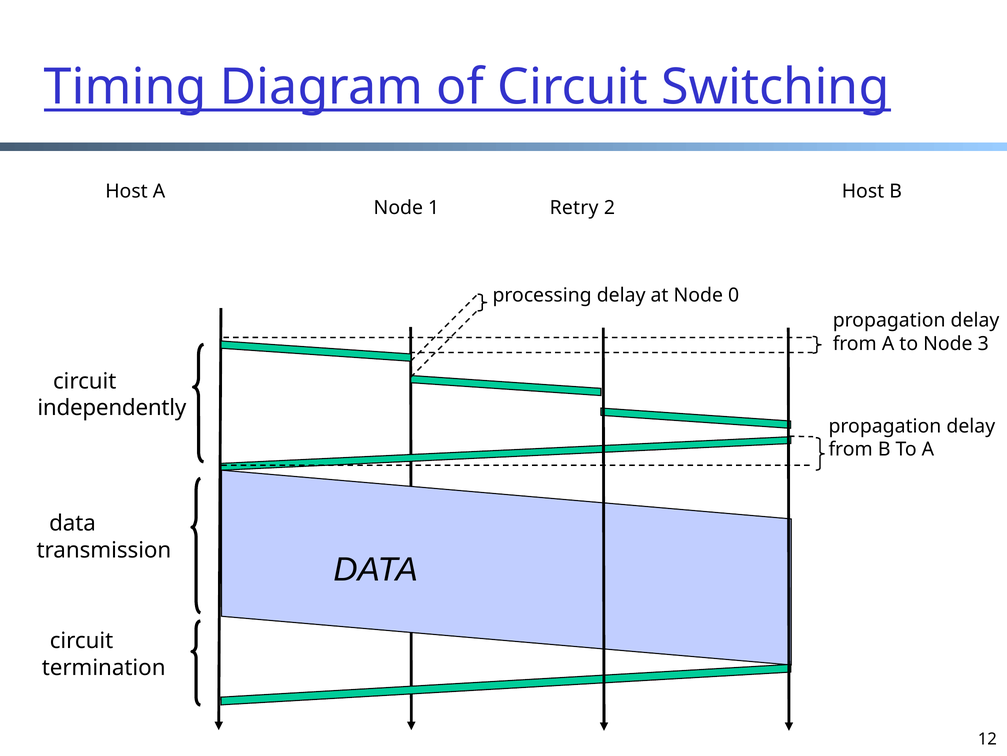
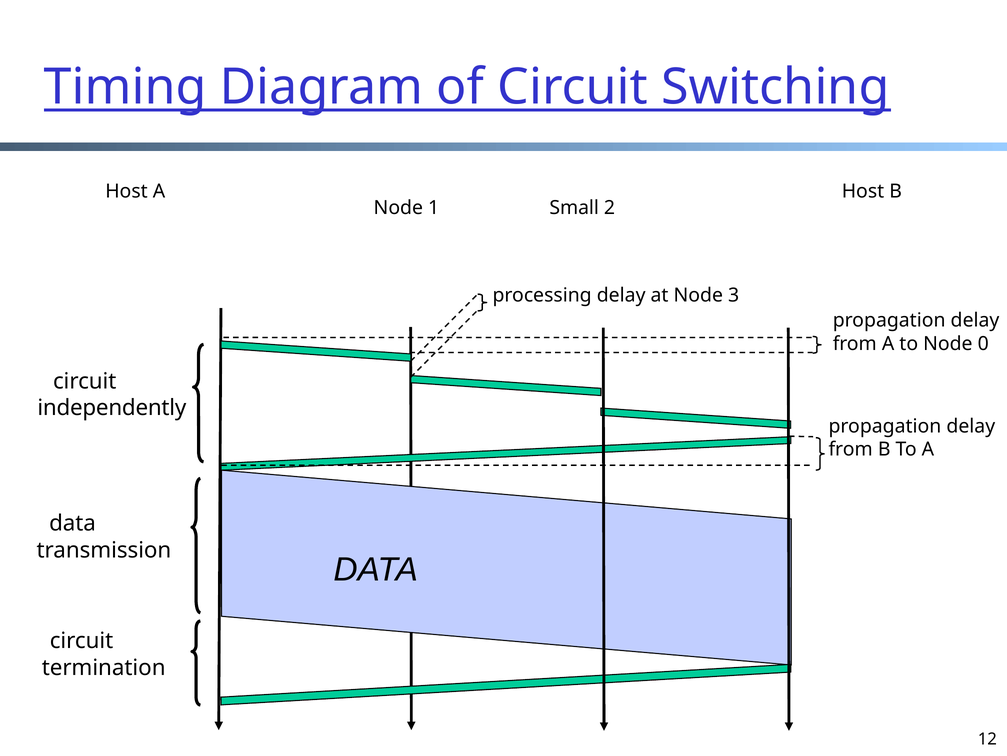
Retry: Retry -> Small (574, 208)
0: 0 -> 3 (734, 295)
3: 3 -> 0 (983, 344)
